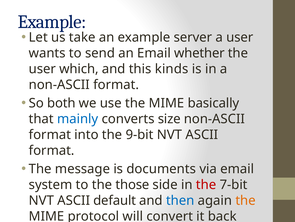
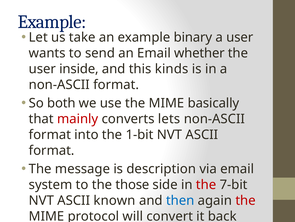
server: server -> binary (193, 37)
which: which -> inside (79, 69)
mainly colour: blue -> red (78, 119)
size: size -> lets (169, 119)
9-bit: 9-bit -> 1-bit (140, 134)
documents: documents -> description (161, 168)
default: default -> known (114, 200)
the colour: orange -> red (246, 200)
